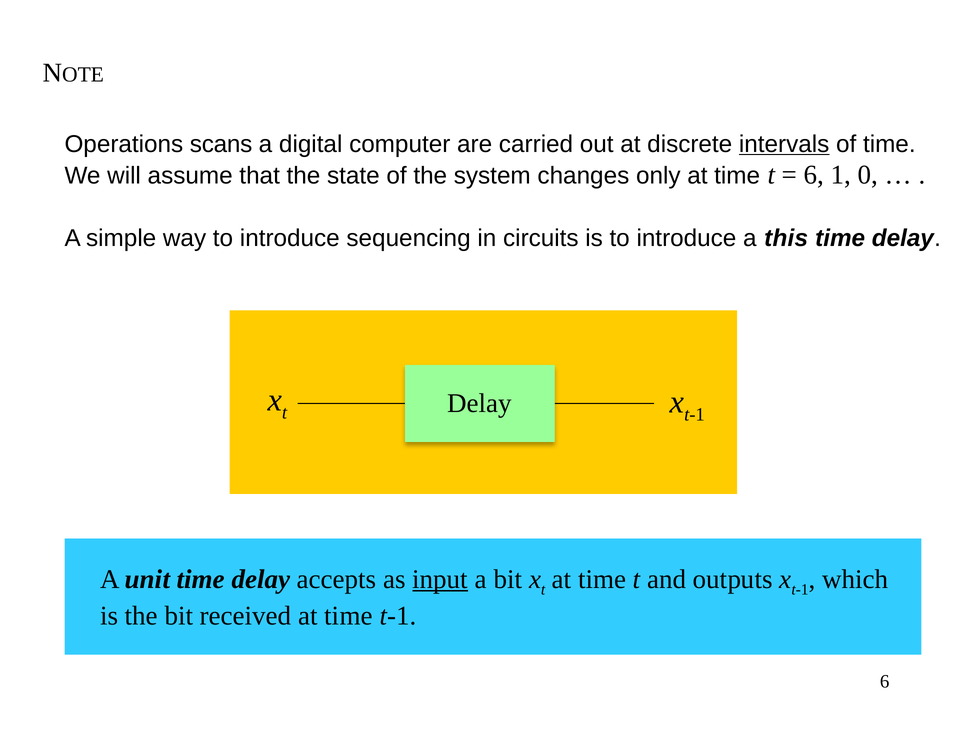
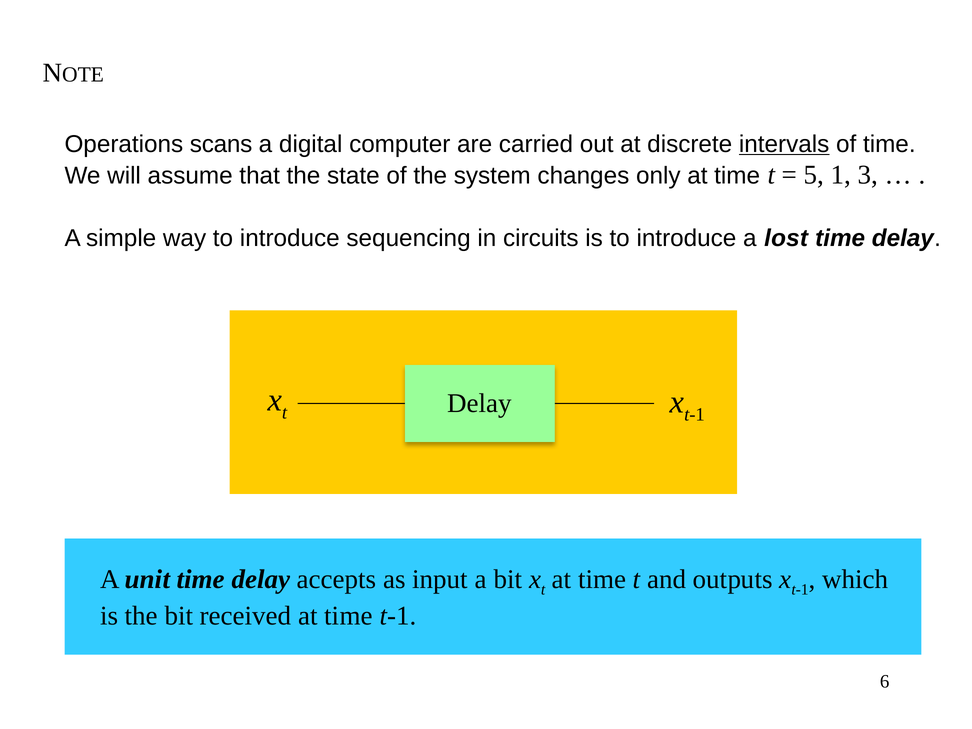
6: 6 -> 5 (814, 175)
0: 0 -> 3 (868, 175)
this: this -> lost (786, 238)
input underline: present -> none (440, 579)
